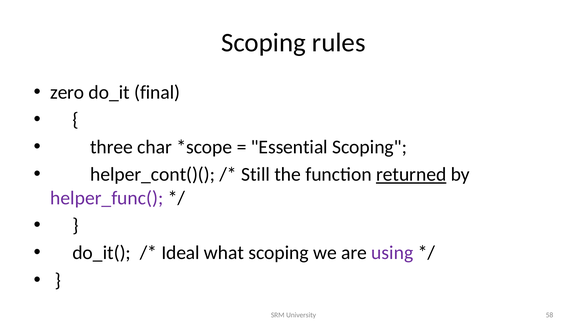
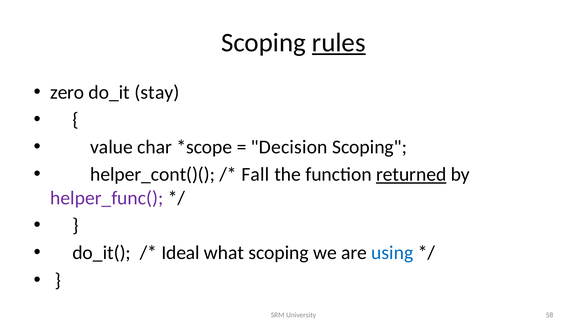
rules underline: none -> present (339, 43)
final: final -> stay (157, 92)
three: three -> value (111, 147)
Essential: Essential -> Decision (289, 147)
Still: Still -> Fall (255, 175)
using colour: purple -> blue (392, 253)
